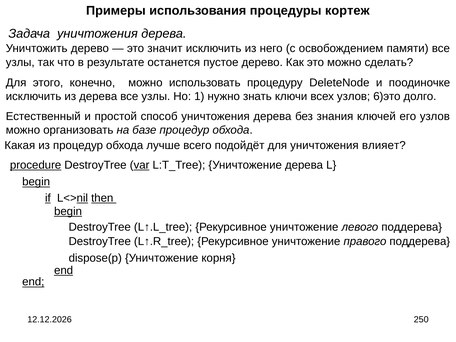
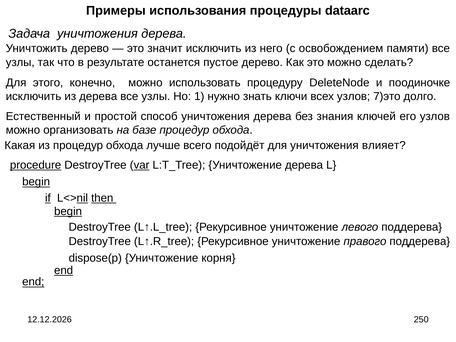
кортеж: кортеж -> dataarc (347, 11)
6)это: 6)это -> 7)это (387, 97)
